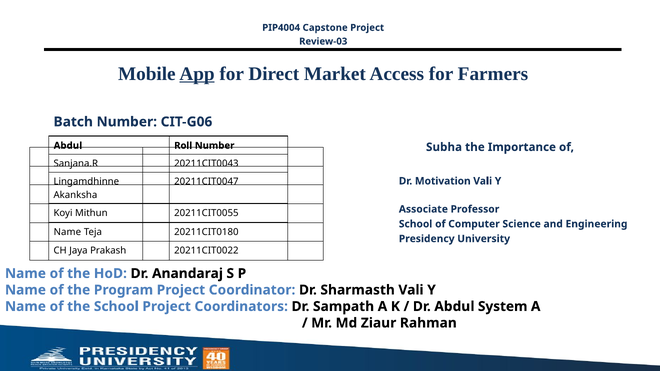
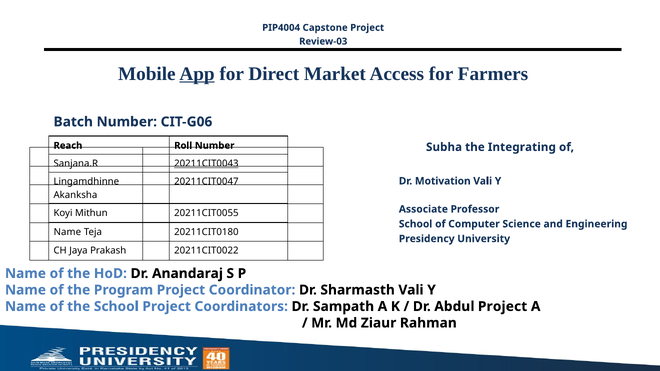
Abdul: Abdul -> Reach (68, 146)
Importance: Importance -> Integrating (522, 147)
20211CIT0043 underline: none -> present (206, 164)
Abdul System: System -> Project (503, 307)
